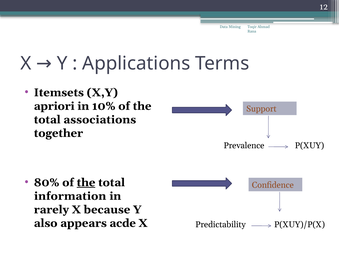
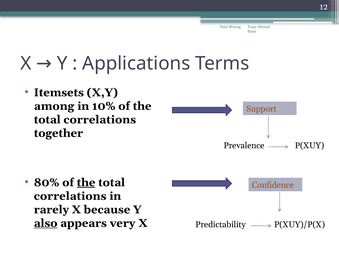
apriori: apriori -> among (54, 106)
associations: associations -> correlations (100, 120)
information: information -> correlations (70, 196)
also underline: none -> present (46, 223)
acde: acde -> very (123, 223)
